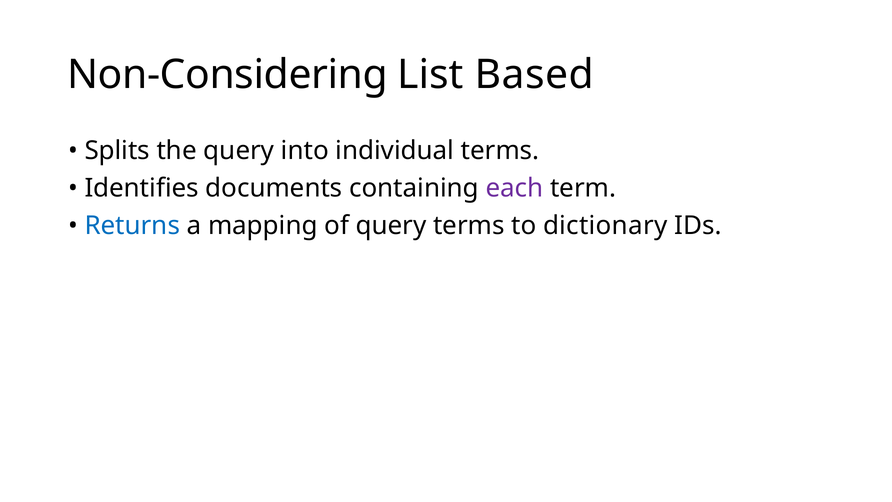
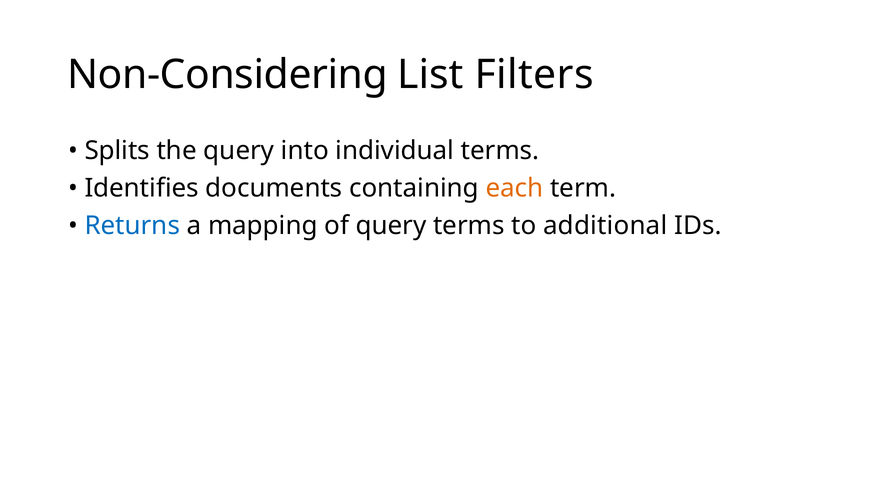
Based: Based -> Filters (534, 75)
each colour: purple -> orange (514, 188)
dictionary: dictionary -> additional (605, 226)
